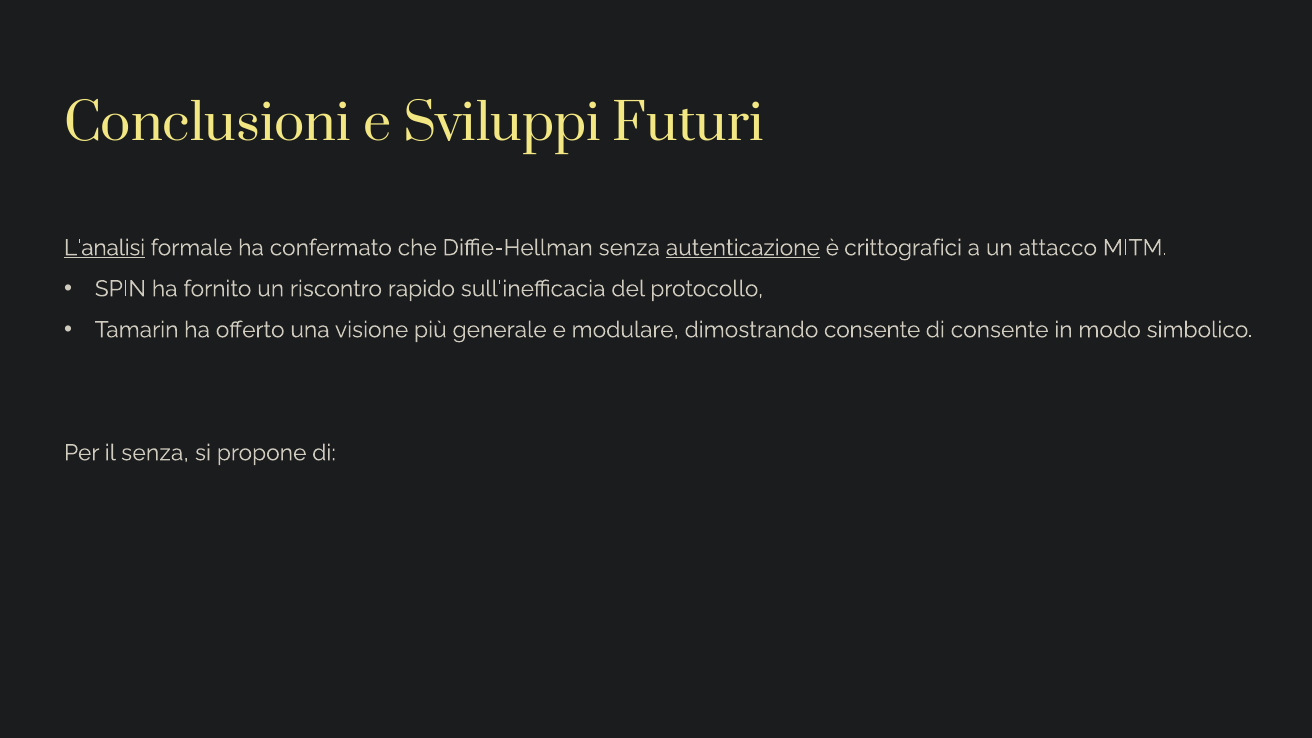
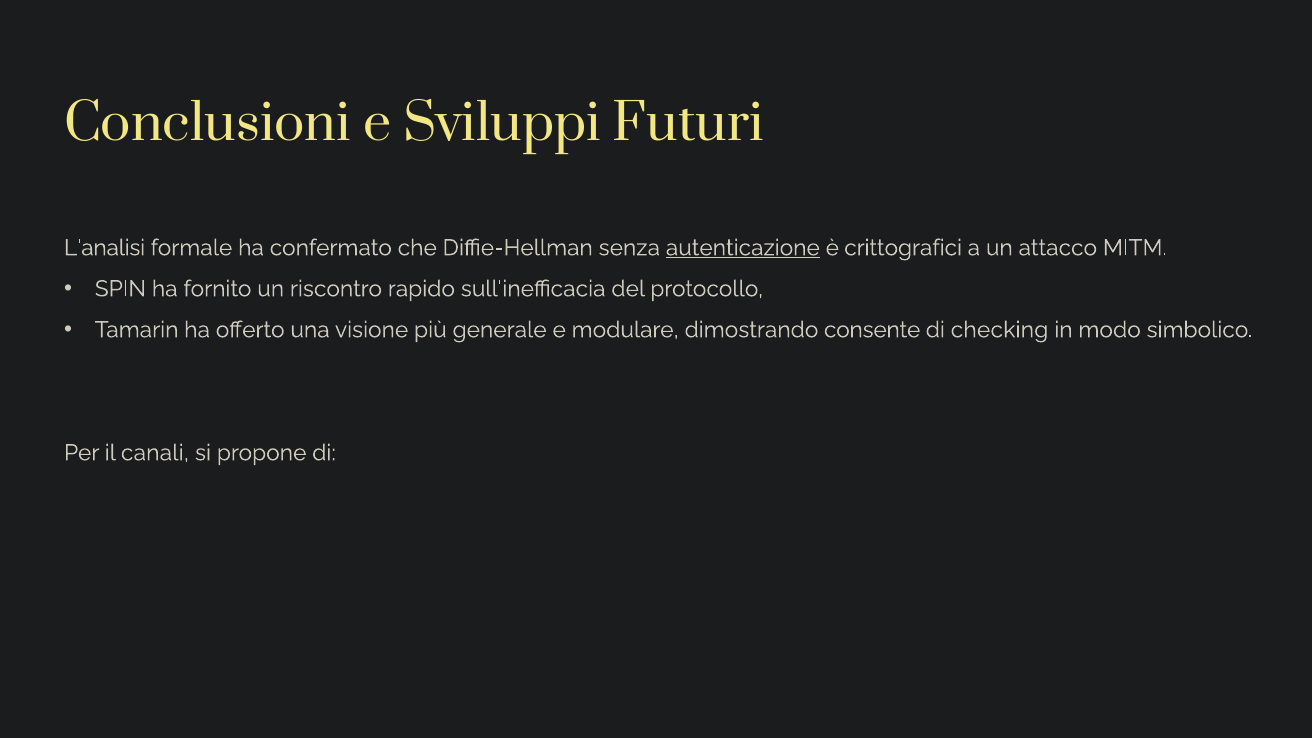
L'analisi underline: present -> none (105, 248)
di consente: consente -> checking (1000, 330)
il senza: senza -> canali (155, 453)
